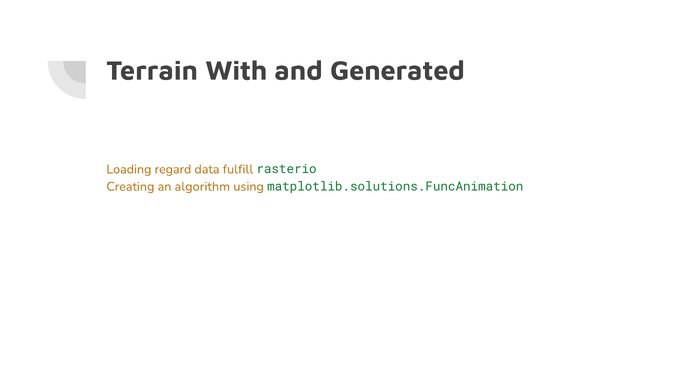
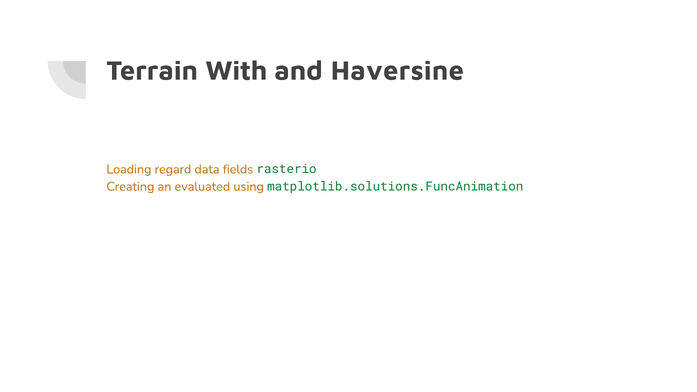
Generated: Generated -> Haversine (397, 71)
fulfill: fulfill -> fields (238, 169)
algorithm: algorithm -> evaluated (202, 187)
